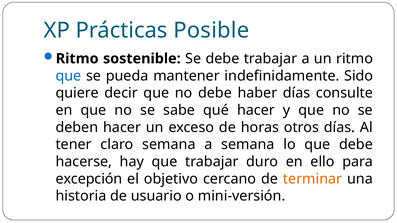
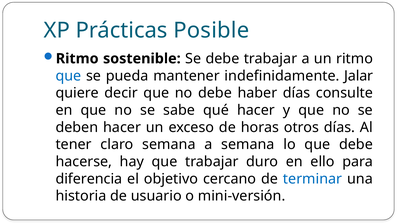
Sido: Sido -> Jalar (359, 76)
excepción: excepción -> diferencia (89, 179)
terminar colour: orange -> blue (313, 179)
